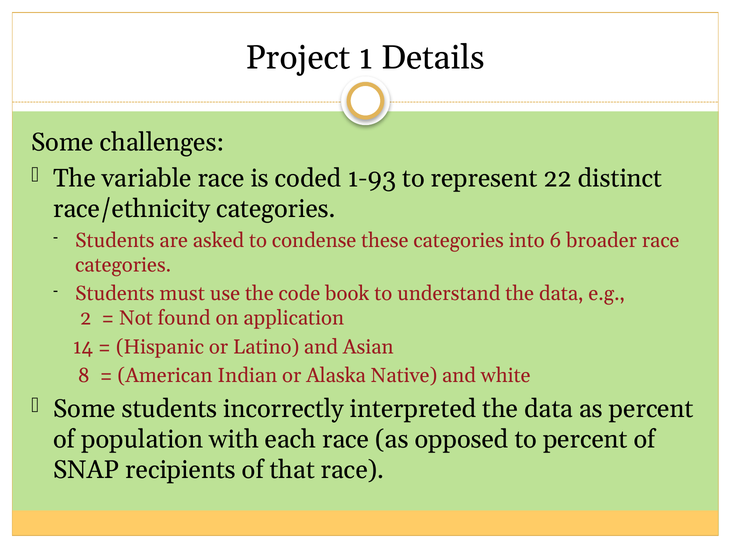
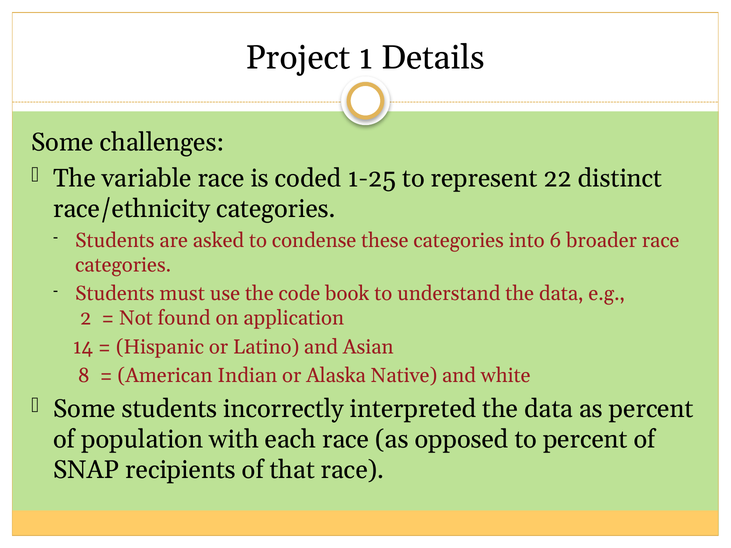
1-93: 1-93 -> 1-25 (372, 179)
